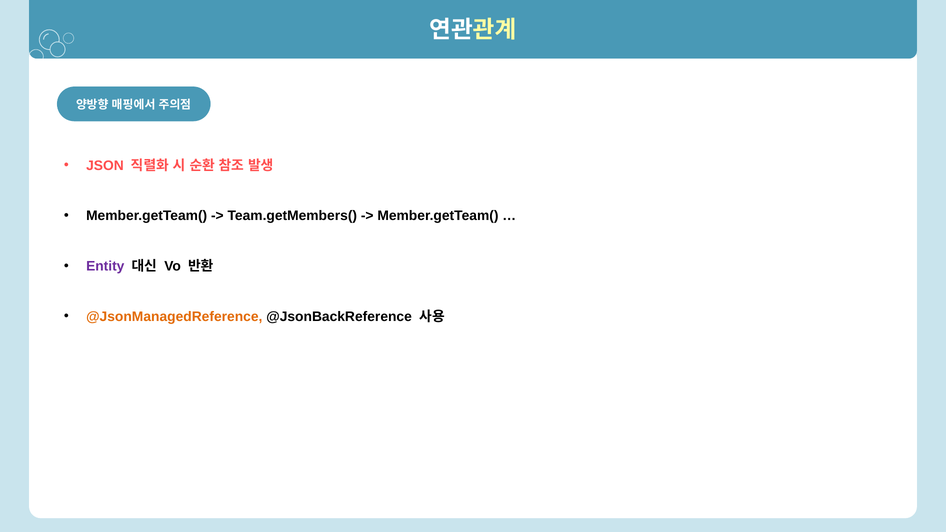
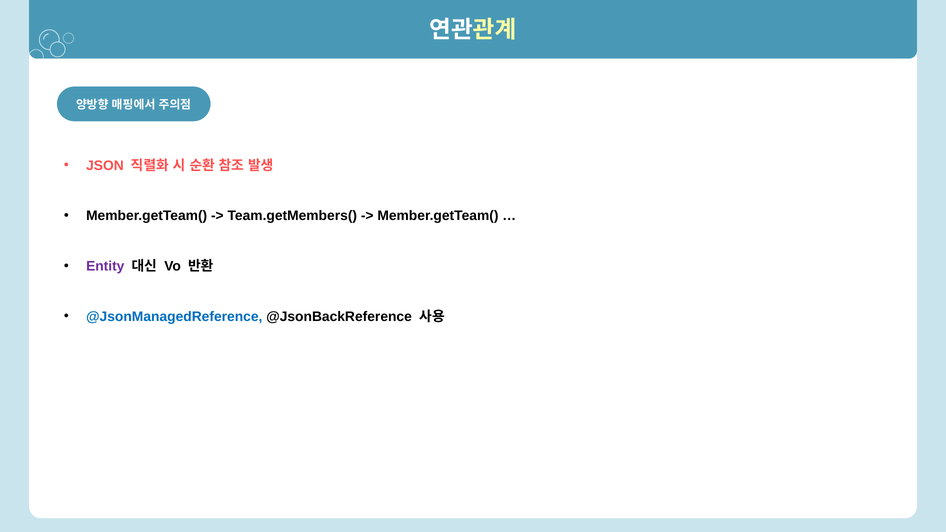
@JsonManagedReference colour: orange -> blue (174, 317)
